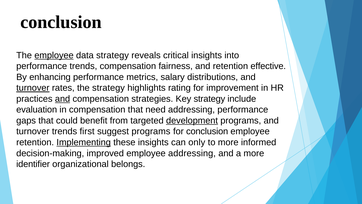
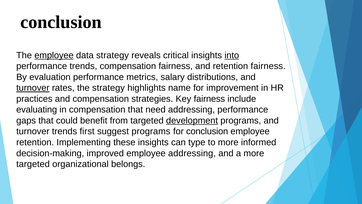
into underline: none -> present (232, 55)
retention effective: effective -> fairness (268, 66)
enhancing: enhancing -> evaluation (50, 77)
rating: rating -> name (179, 88)
and underline: present -> none (63, 99)
Key strategy: strategy -> fairness (209, 99)
evaluation: evaluation -> evaluating (37, 110)
Implementing underline: present -> none (84, 142)
only: only -> type (197, 142)
identifier: identifier -> targeted (33, 164)
